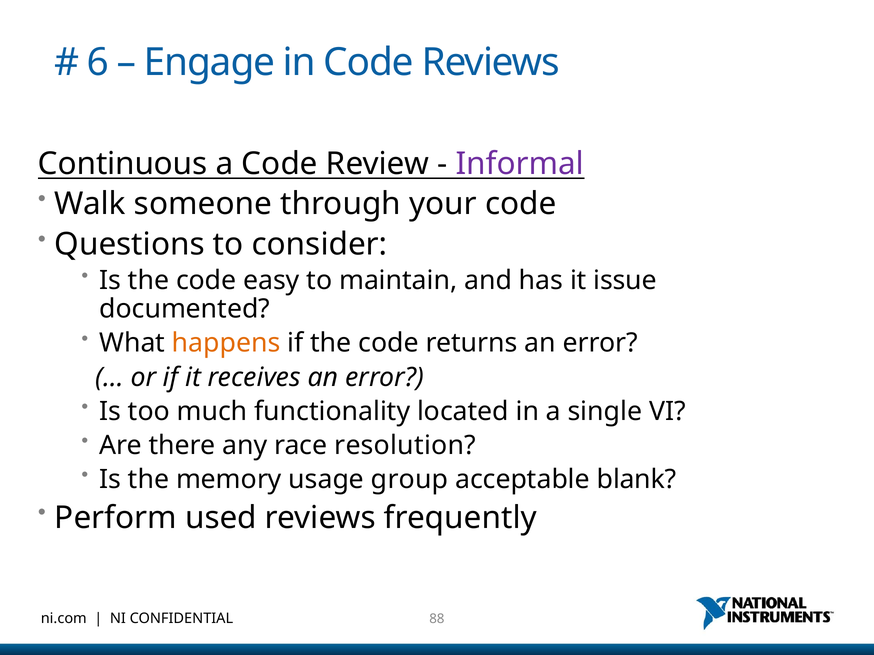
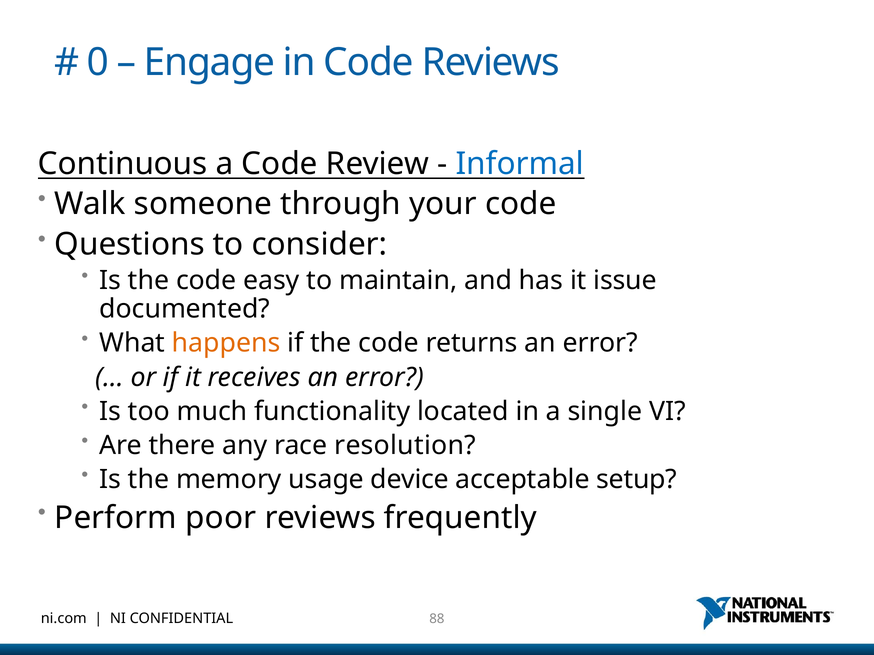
6: 6 -> 0 (98, 62)
Informal colour: purple -> blue (520, 164)
group: group -> device (410, 480)
blank: blank -> setup (637, 480)
used: used -> poor (221, 518)
